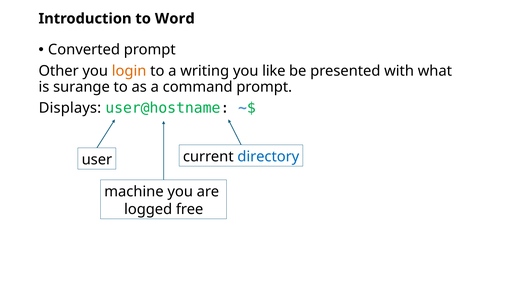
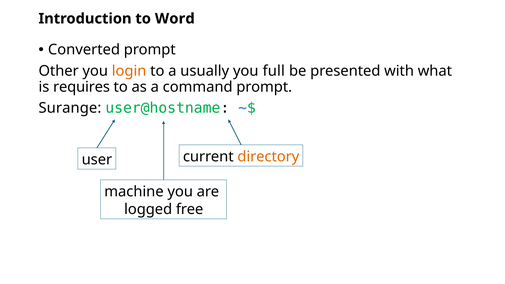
writing: writing -> usually (205, 71)
like: like -> full (274, 71)
surange: surange -> requires (82, 87)
Displays: Displays -> Surange (70, 108)
directory colour: blue -> orange (268, 157)
